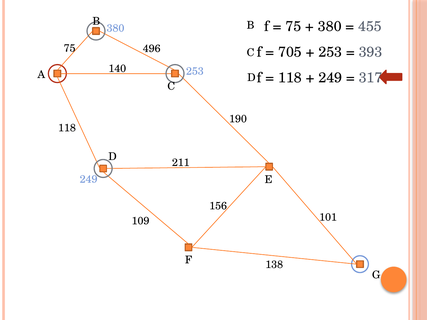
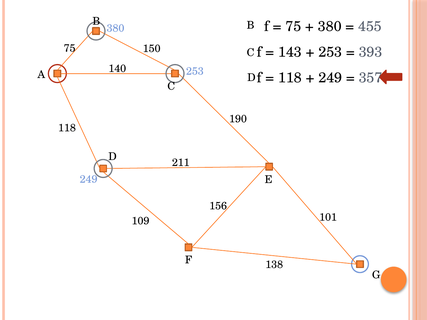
496: 496 -> 150 (152, 49)
705: 705 -> 143 (290, 52)
317: 317 -> 357 (371, 78)
